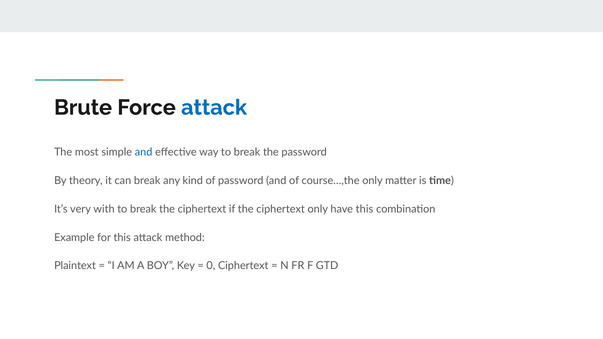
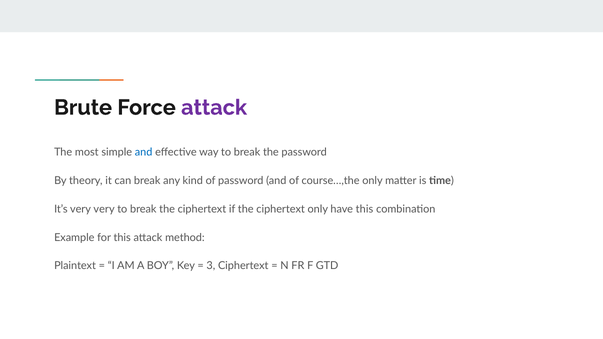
attack colour: blue -> purple (214, 108)
very with: with -> very (104, 209)
0: 0 -> 3 (211, 266)
